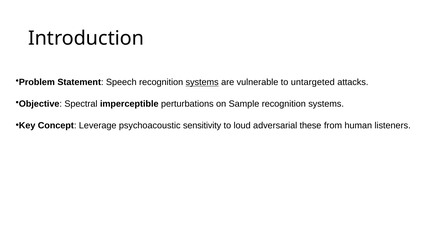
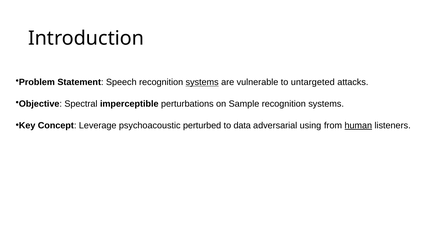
sensitivity: sensitivity -> perturbed (202, 125)
loud: loud -> data (242, 125)
these: these -> using (310, 125)
human underline: none -> present (358, 125)
